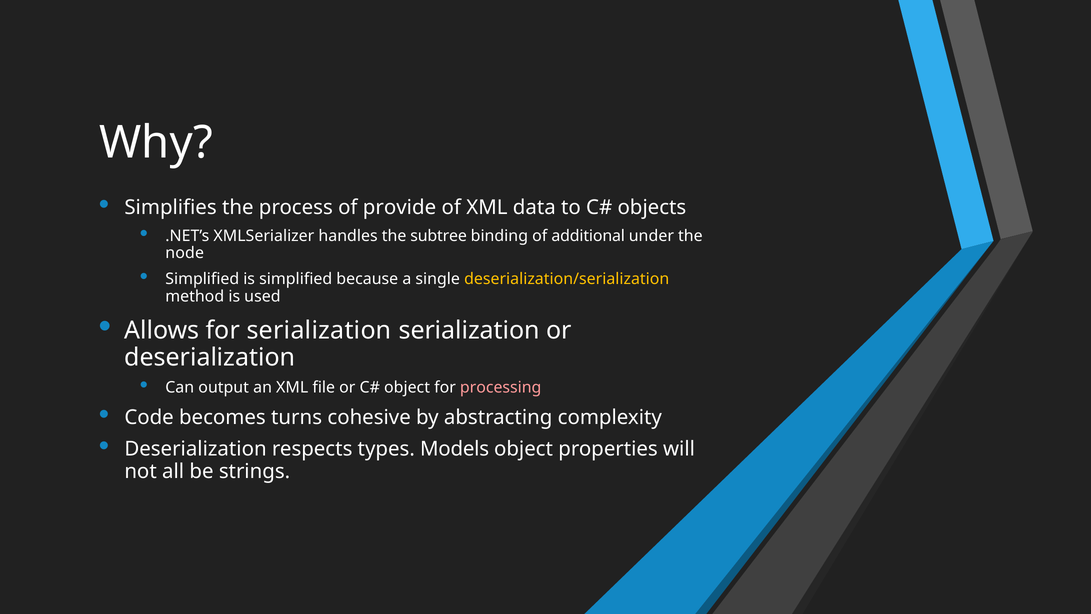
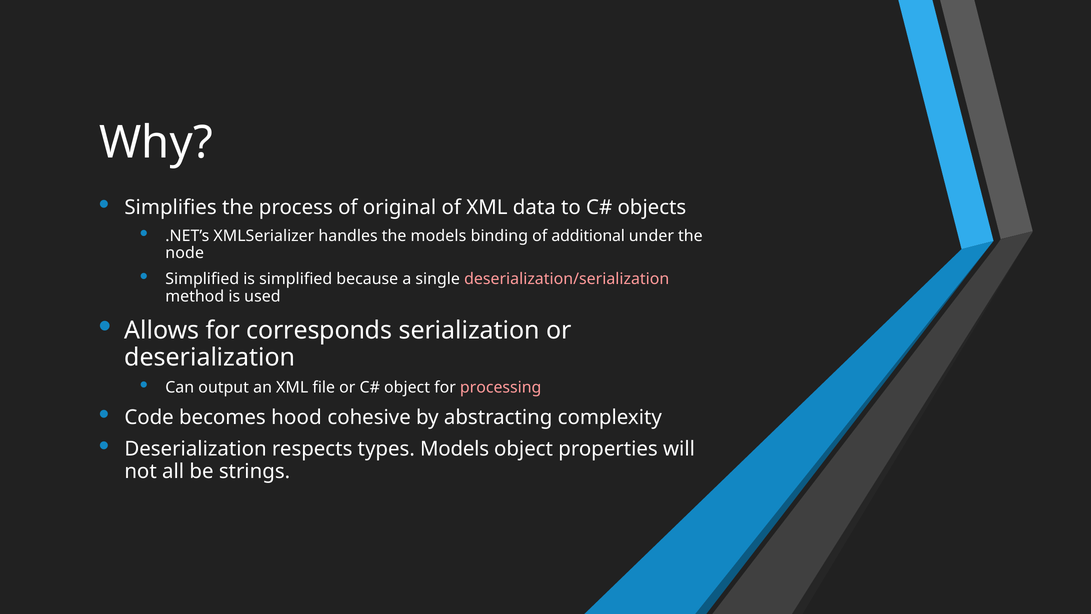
provide: provide -> original (400, 208)
the subtree: subtree -> models (438, 236)
deserialization/serialization colour: yellow -> pink (567, 279)
for serialization: serialization -> corresponds (319, 330)
turns: turns -> hood (296, 417)
